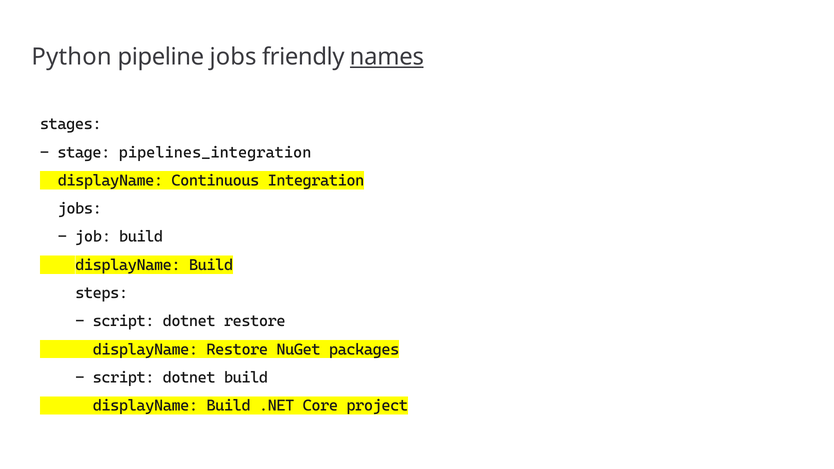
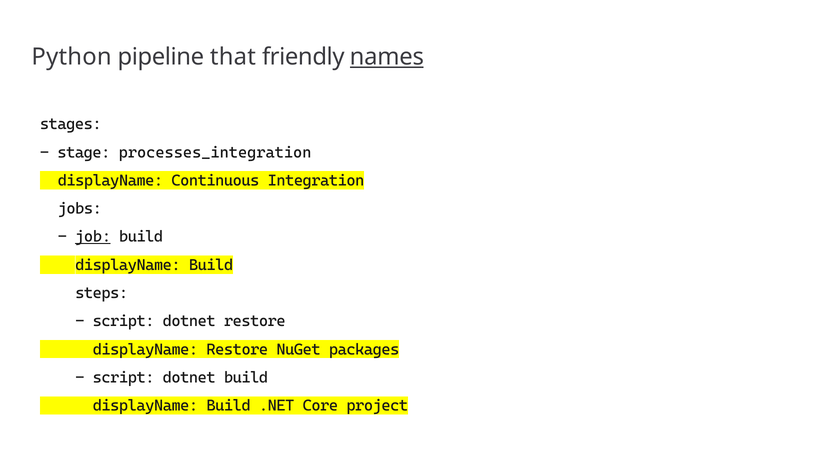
pipeline jobs: jobs -> that (233, 57)
pipelines_integration: pipelines_integration -> processes_integration (215, 152)
job underline: none -> present (93, 237)
